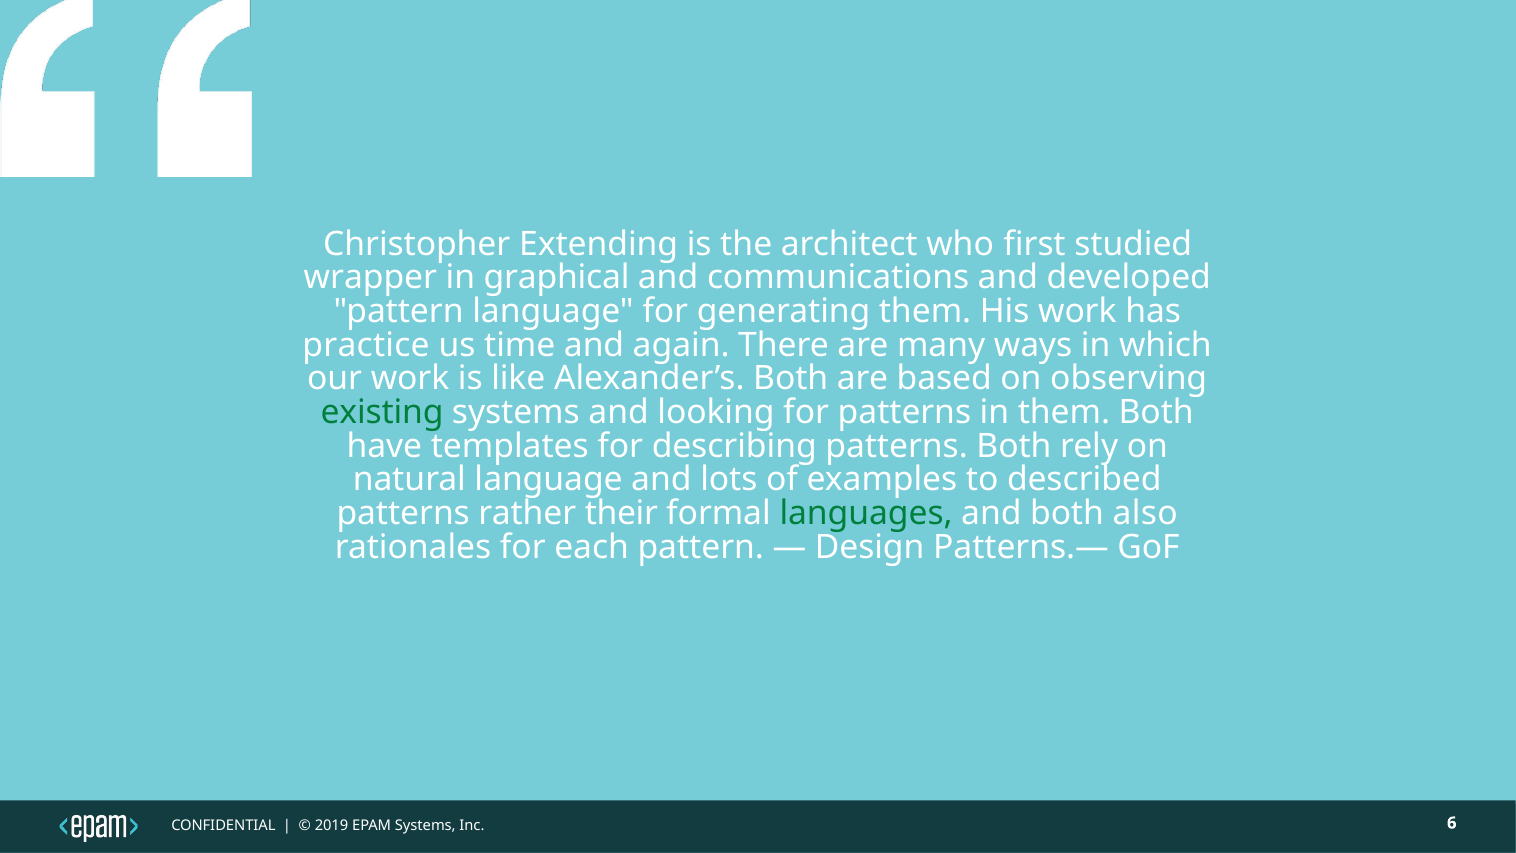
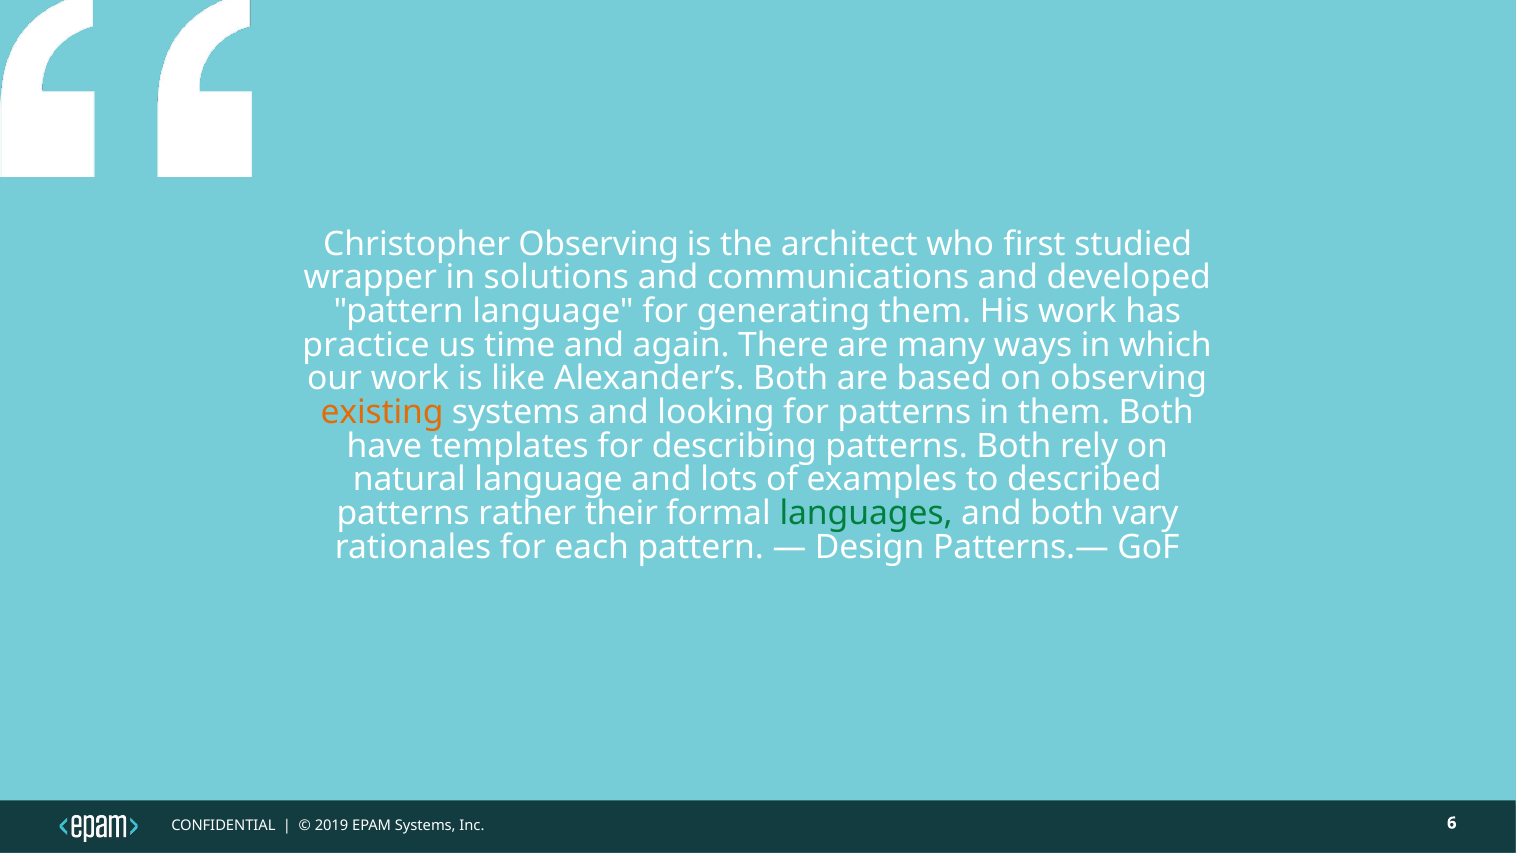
Christopher Extending: Extending -> Observing (599, 244)
graphical: graphical -> solutions (556, 278)
existing colour: green -> orange (382, 412)
also: also -> vary (1146, 513)
